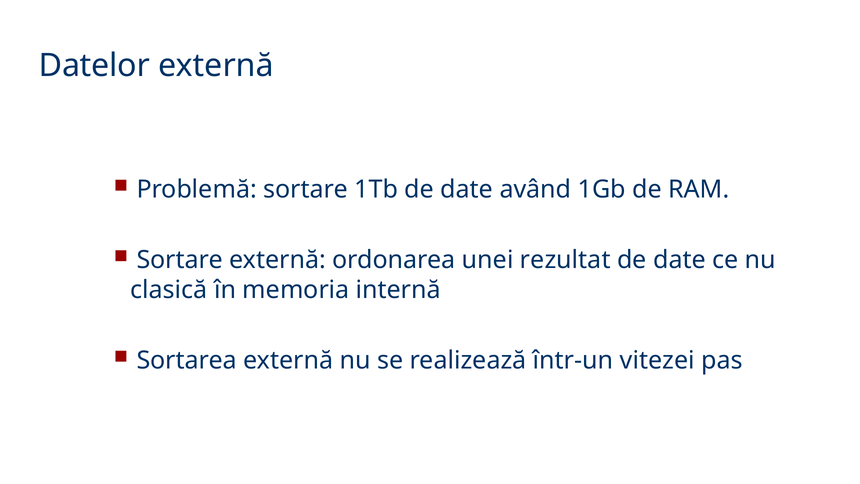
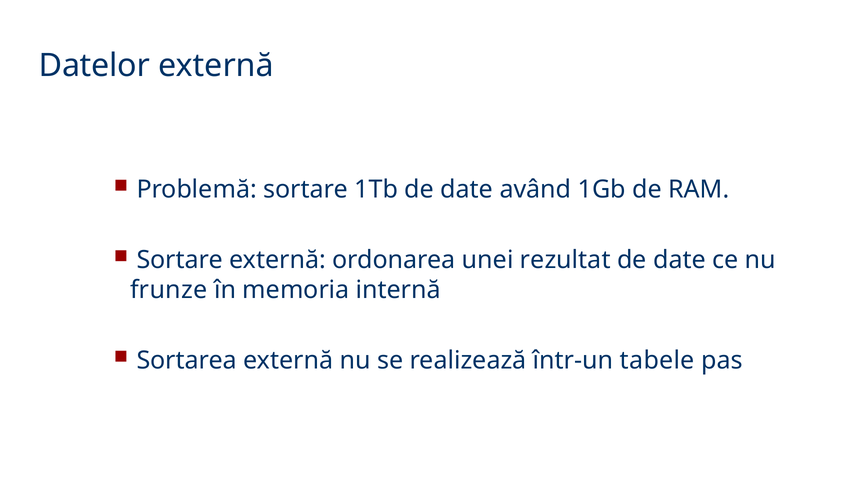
clasică: clasică -> frunze (169, 290)
vitezei: vitezei -> tabele (657, 360)
